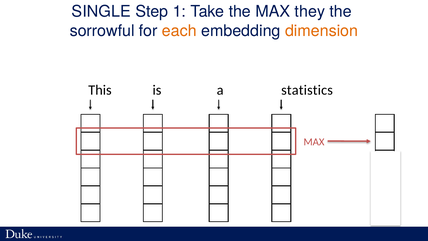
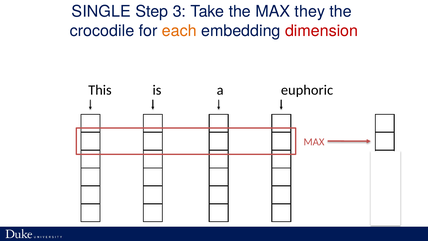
1: 1 -> 3 (179, 12)
sorrowful: sorrowful -> crocodile (102, 31)
dimension colour: orange -> red (322, 31)
statistics: statistics -> euphoric (307, 90)
